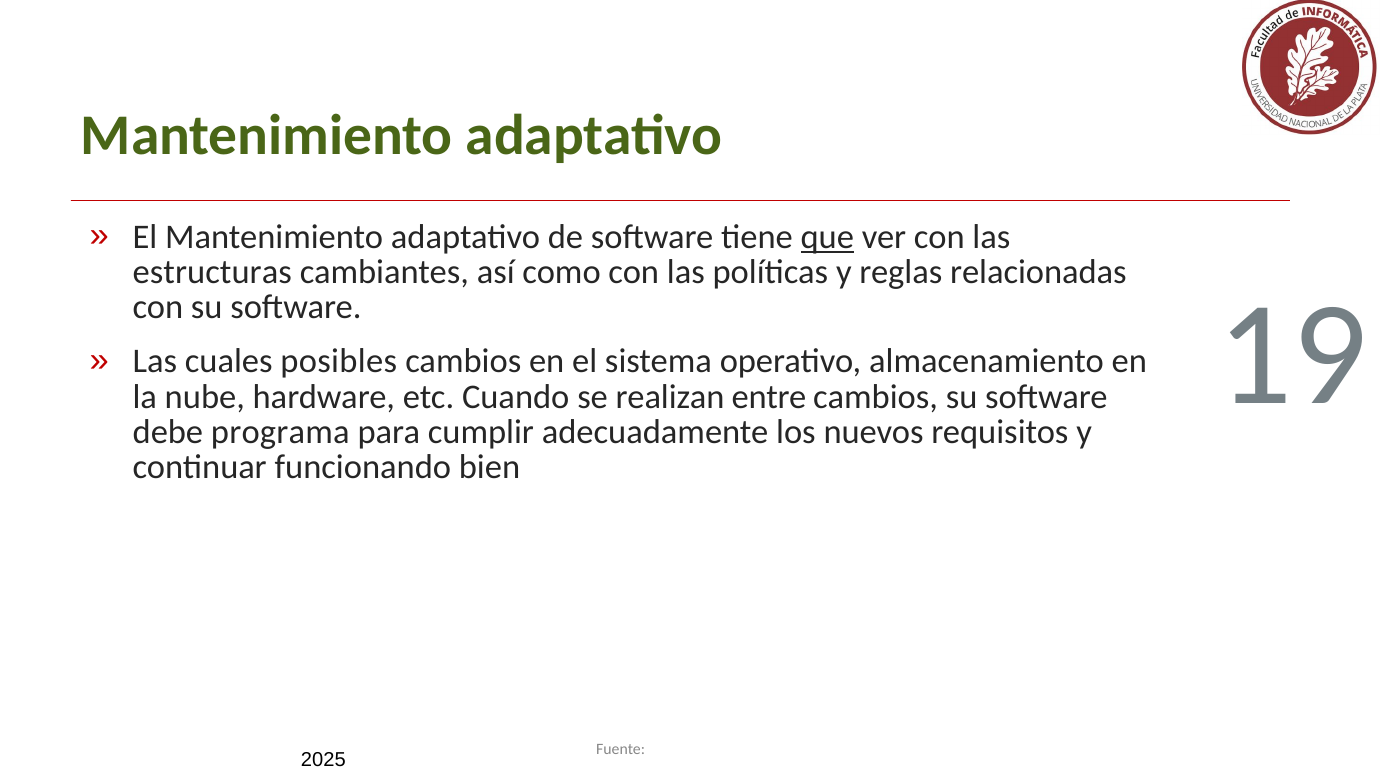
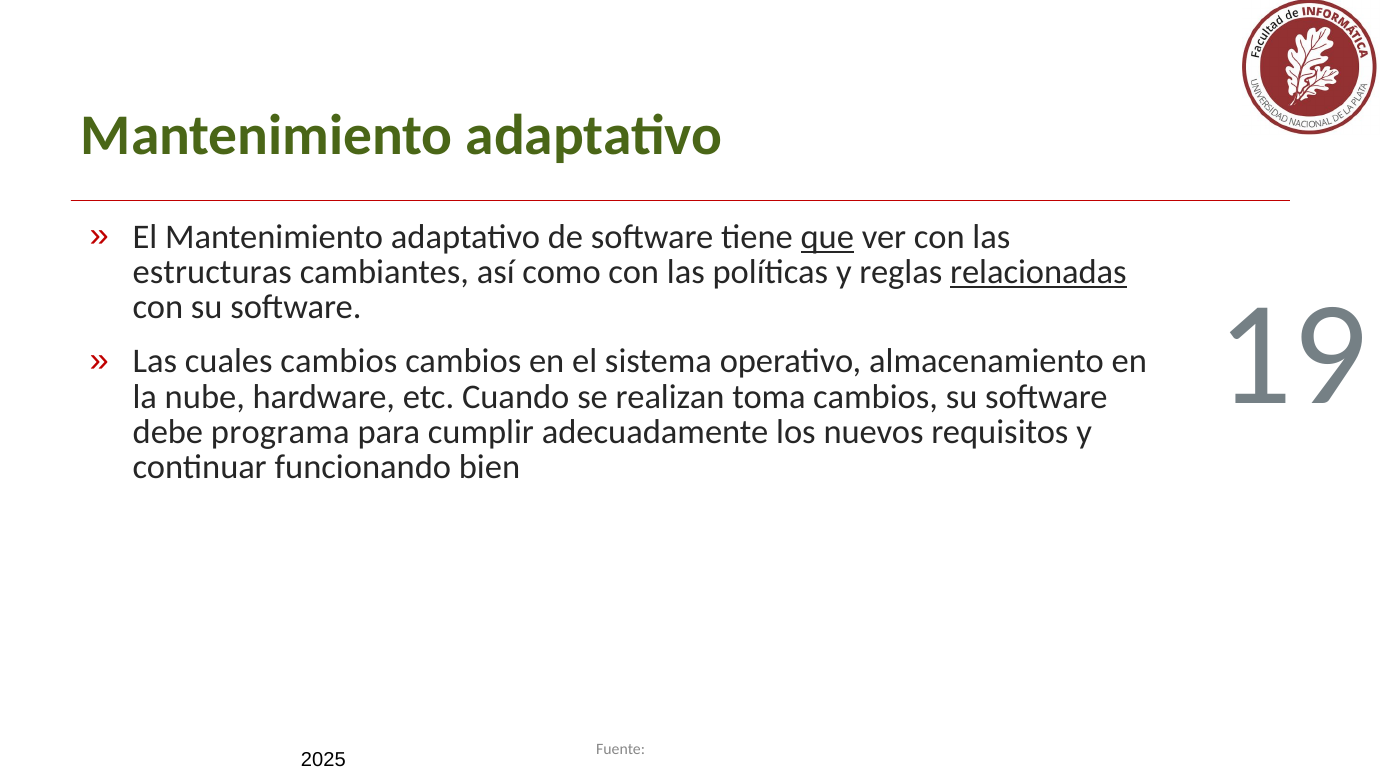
relacionadas underline: none -> present (1038, 272)
cuales posibles: posibles -> cambios (339, 362)
entre: entre -> toma (769, 397)
